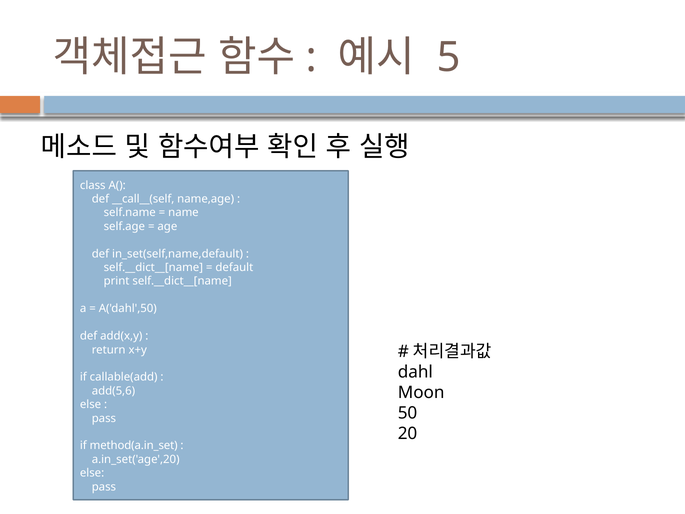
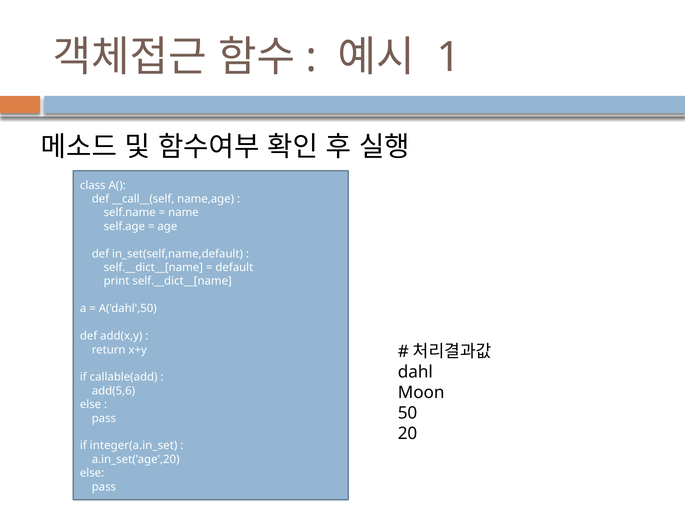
5: 5 -> 1 (449, 57)
method(a.in_set: method(a.in_set -> integer(a.in_set (134, 445)
